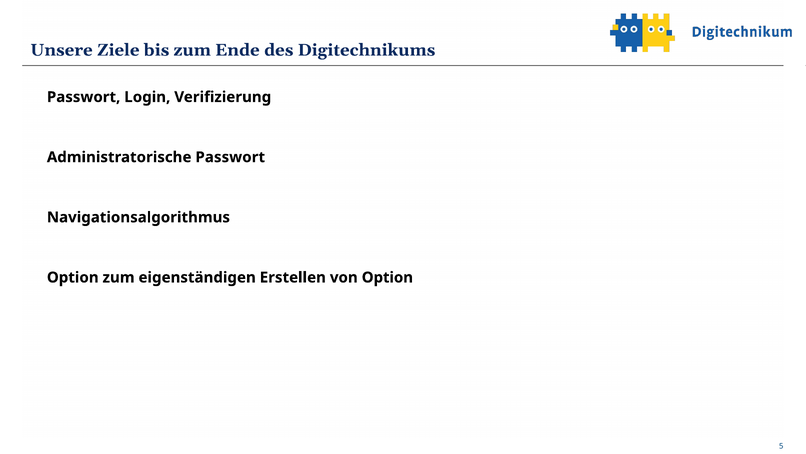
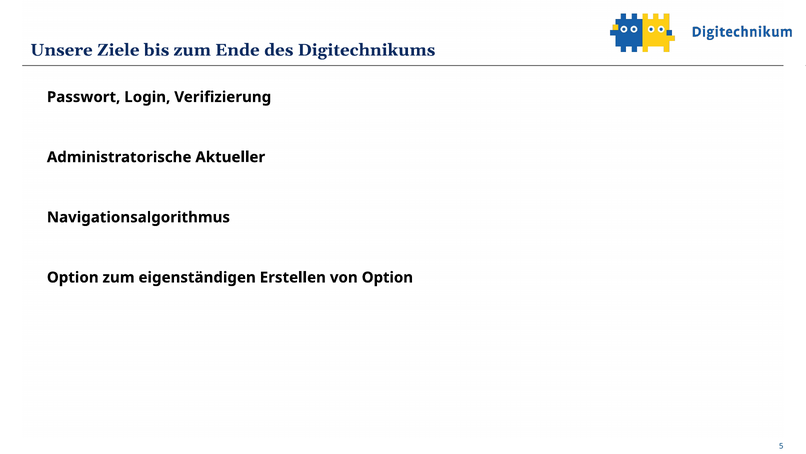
Administratorische Passwort: Passwort -> Aktueller (230, 157)
